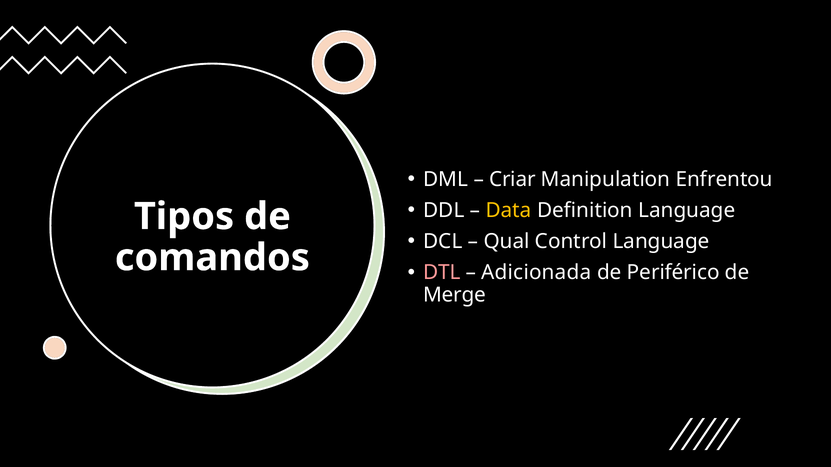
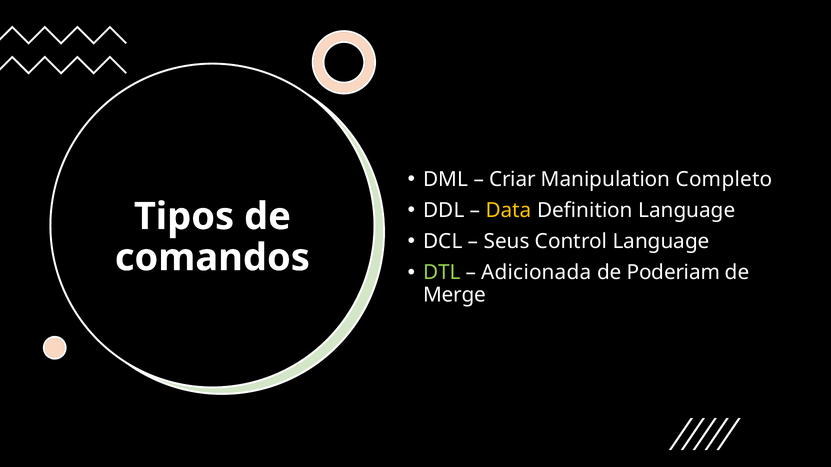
Enfrentou: Enfrentou -> Completo (724, 180)
Qual: Qual -> Seus (507, 242)
DTL colour: pink -> light green (442, 273)
Periférico: Periférico -> Poderiam (673, 273)
